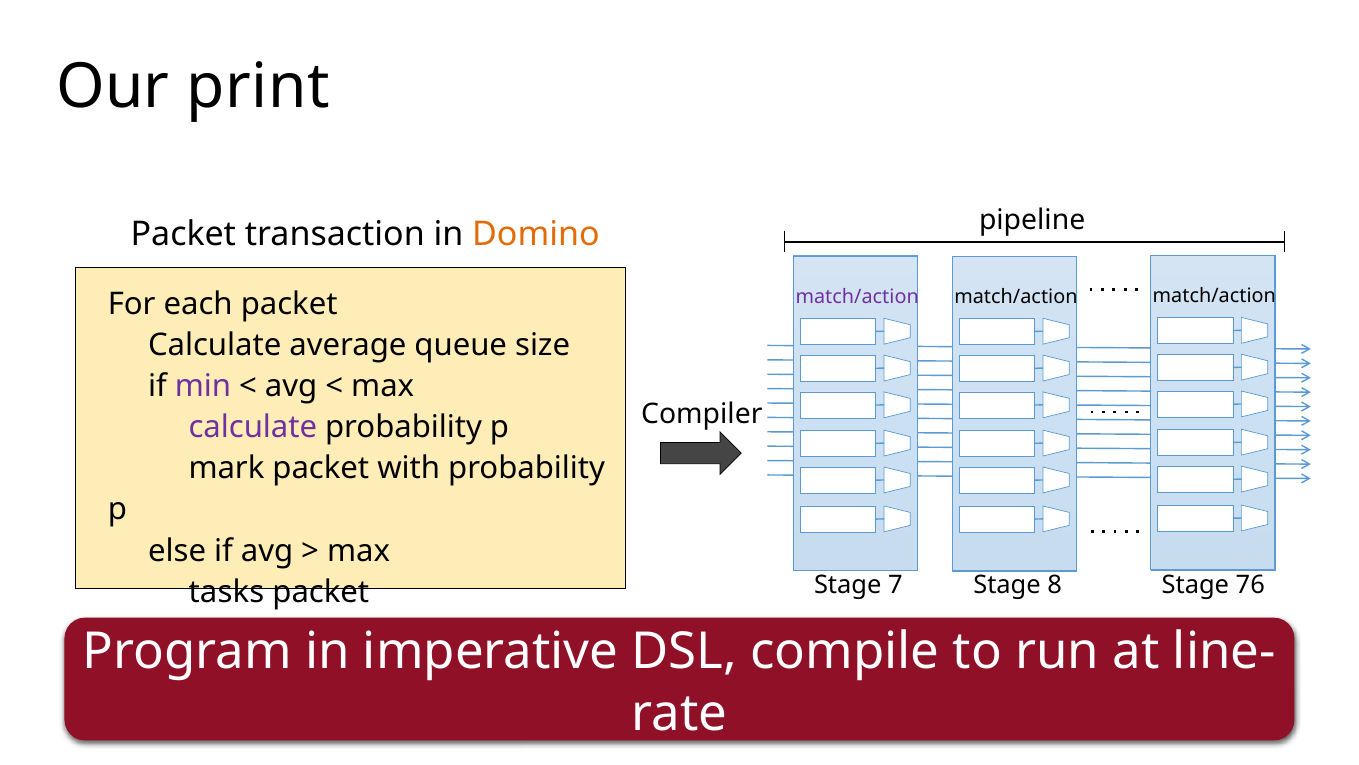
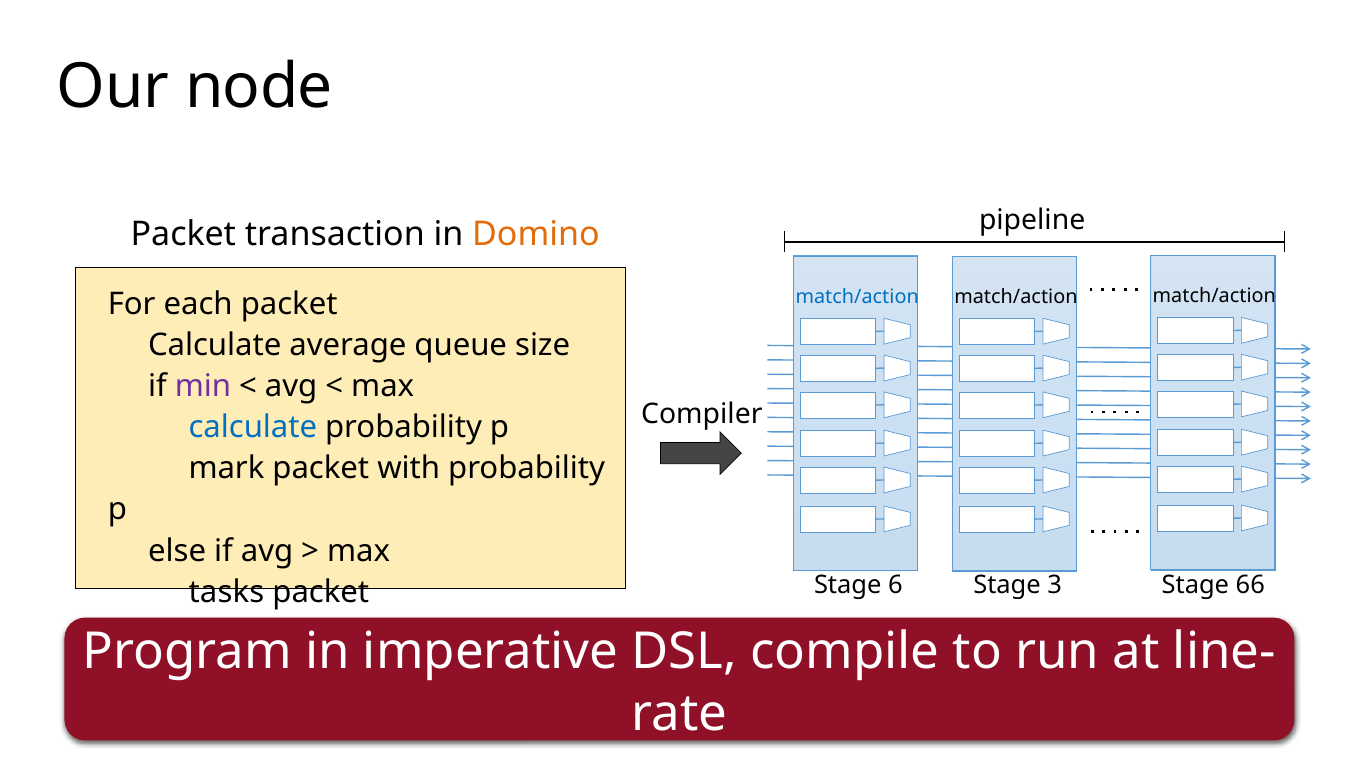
print: print -> node (259, 87)
match/action colour: purple -> blue (857, 297)
calculate colour: purple -> blue (253, 427)
7: 7 -> 6 (895, 585)
8: 8 -> 3 (1055, 585)
76: 76 -> 66 (1250, 585)
